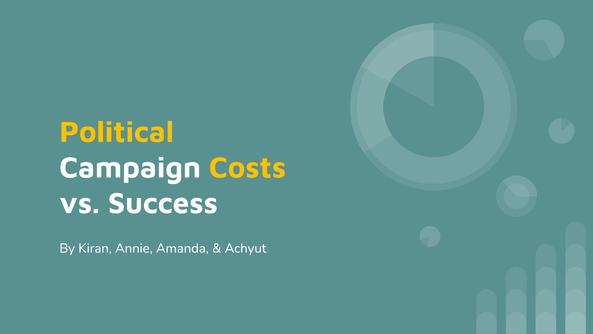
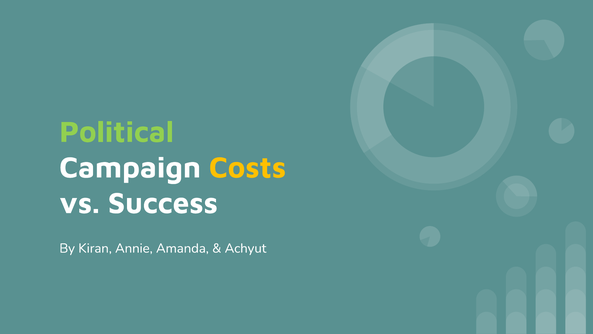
Political colour: yellow -> light green (117, 132)
